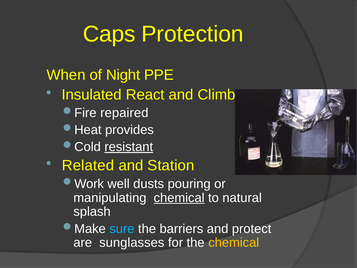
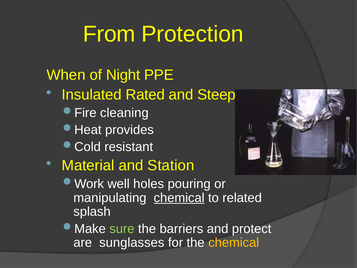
Caps: Caps -> From (109, 34)
React: React -> Rated (145, 95)
Climb: Climb -> Steep (217, 95)
repaired: repaired -> cleaning (124, 113)
resistant underline: present -> none (129, 147)
Related: Related -> Material (88, 165)
dusts: dusts -> holes (149, 184)
natural: natural -> related (242, 198)
sure colour: light blue -> light green (122, 229)
